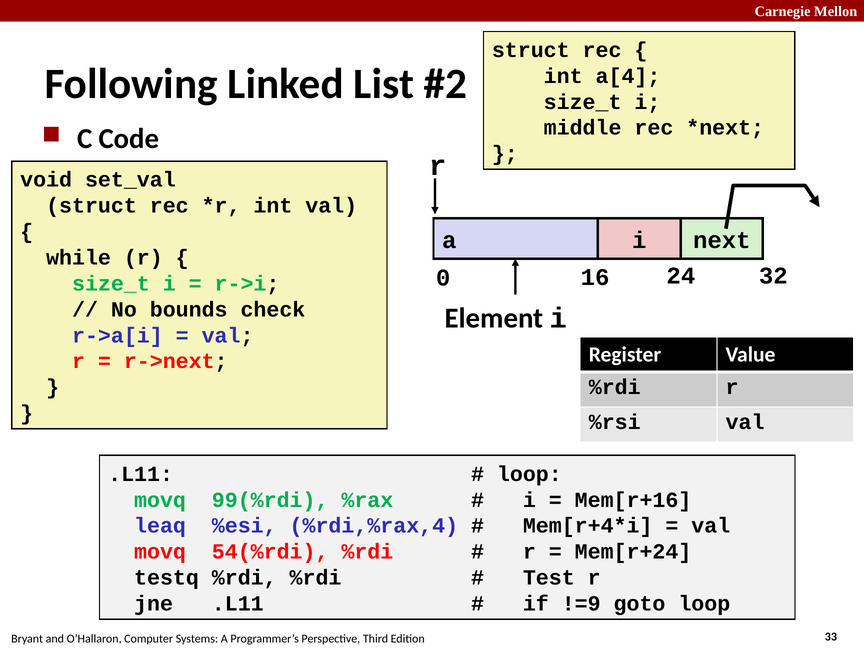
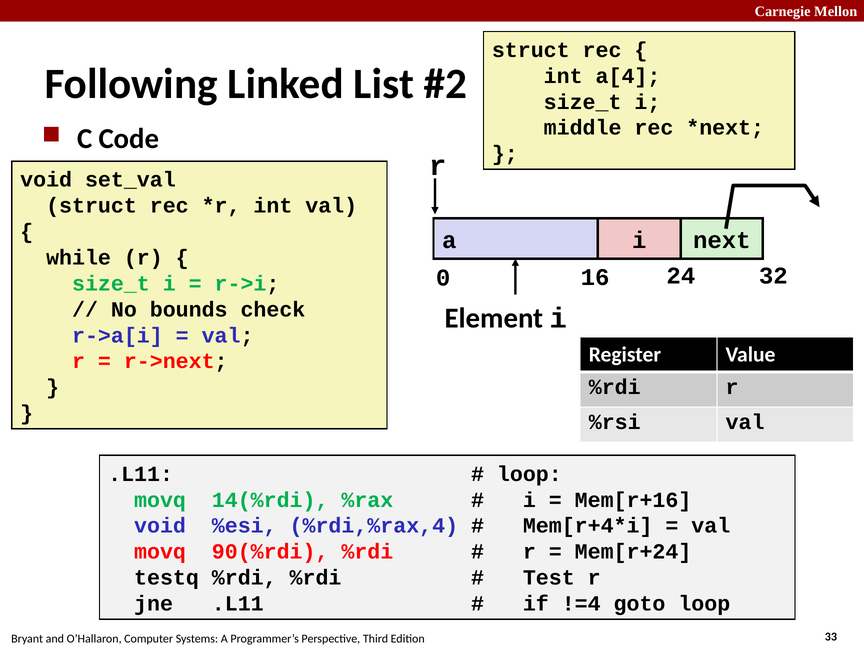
99(%rdi: 99(%rdi -> 14(%rdi (270, 500)
leaq: leaq -> void (160, 526)
54(%rdi: 54(%rdi -> 90(%rdi (270, 552)
!=9: !=9 -> !=4 (581, 604)
